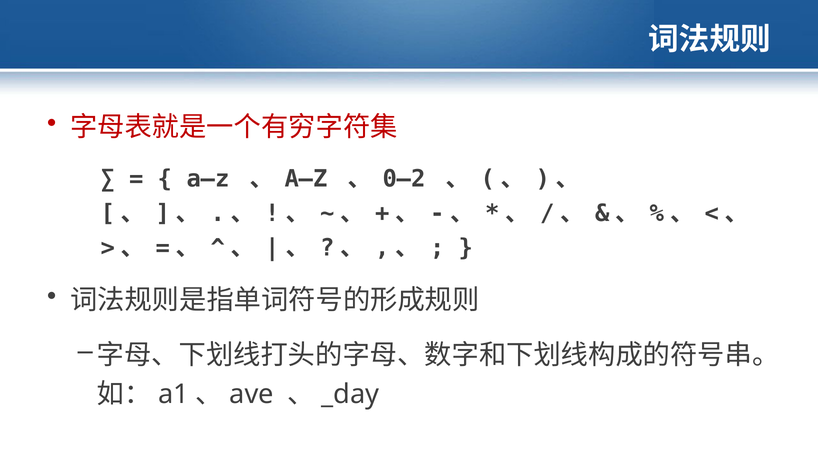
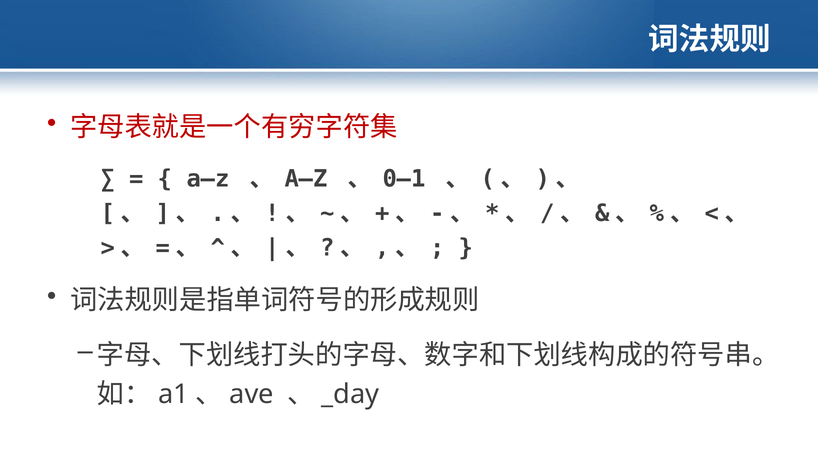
0—2: 0—2 -> 0—1 (404, 179)
